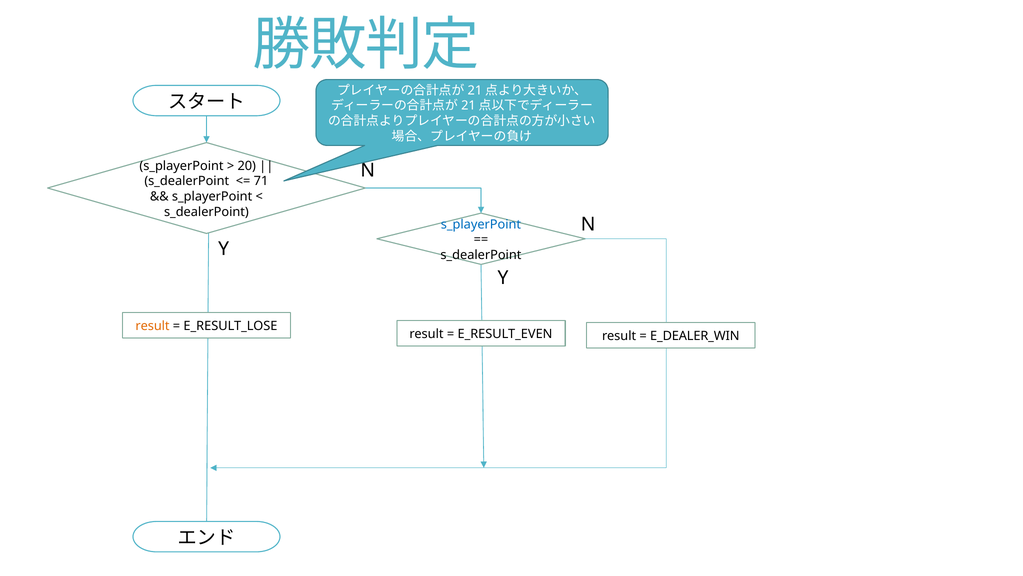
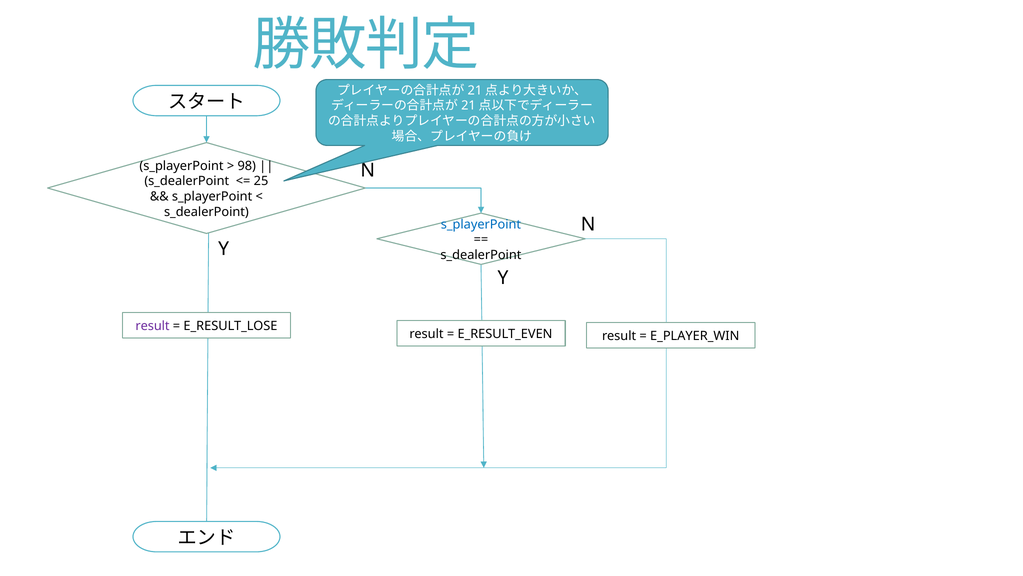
20: 20 -> 98 (247, 166)
71: 71 -> 25 (261, 181)
result colour: orange -> purple (153, 326)
E_DEALER_WIN: E_DEALER_WIN -> E_PLAYER_WIN (695, 336)
